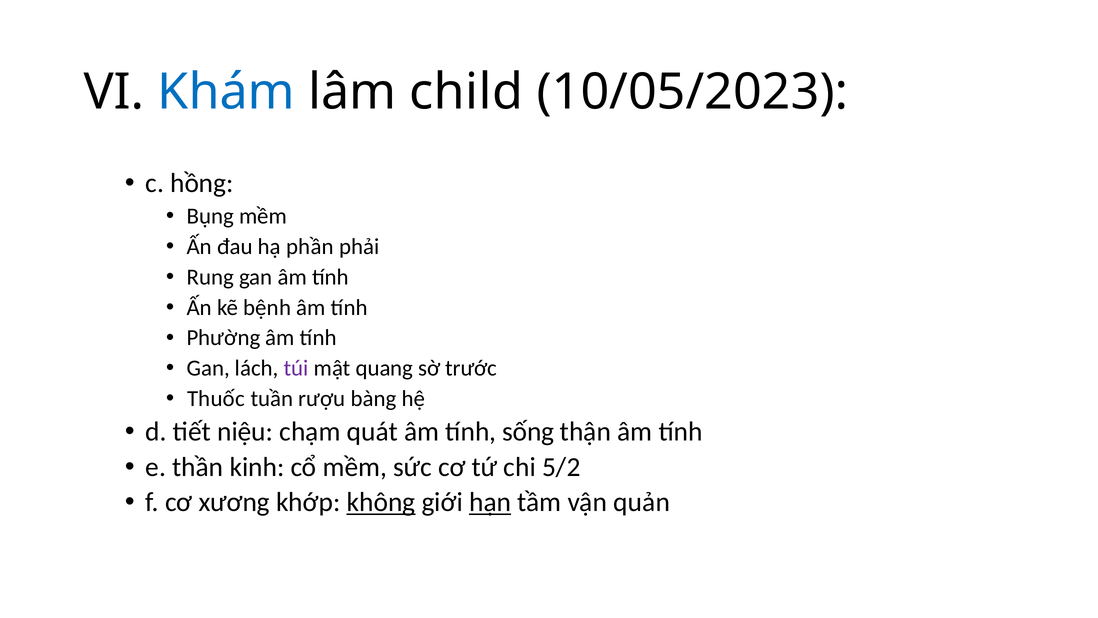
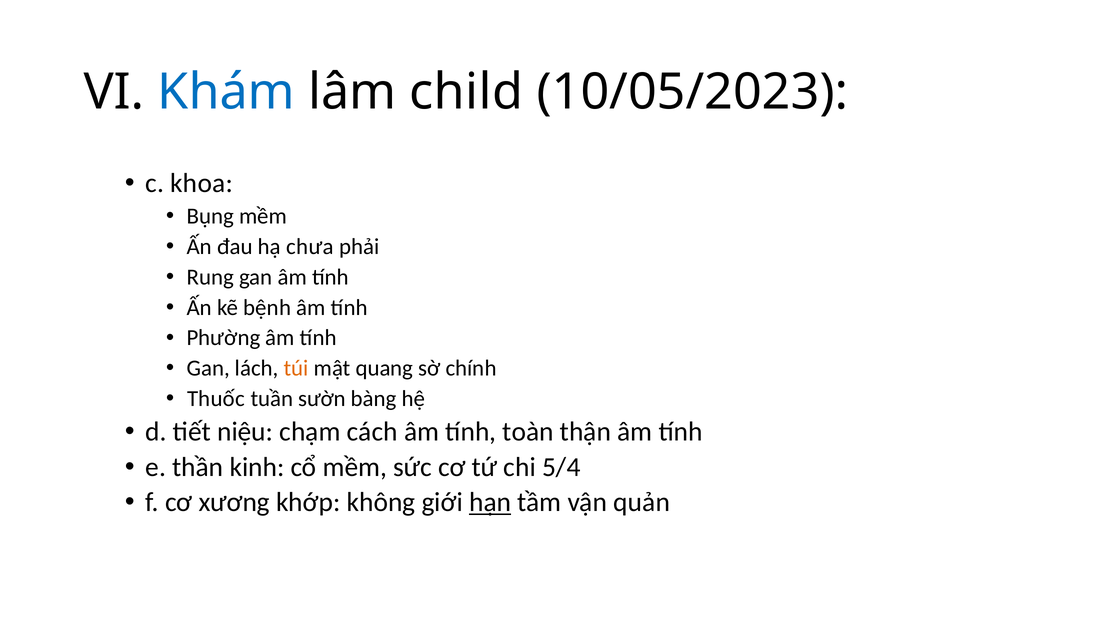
hồng: hồng -> khoa (202, 183)
phần: phần -> chưa (310, 246)
túi colour: purple -> orange (296, 368)
trước: trước -> chính (471, 368)
rượu: rượu -> sườn (322, 399)
quát: quát -> cách (372, 431)
sống: sống -> toàn (528, 431)
5/2: 5/2 -> 5/4 (561, 467)
không underline: present -> none (381, 502)
